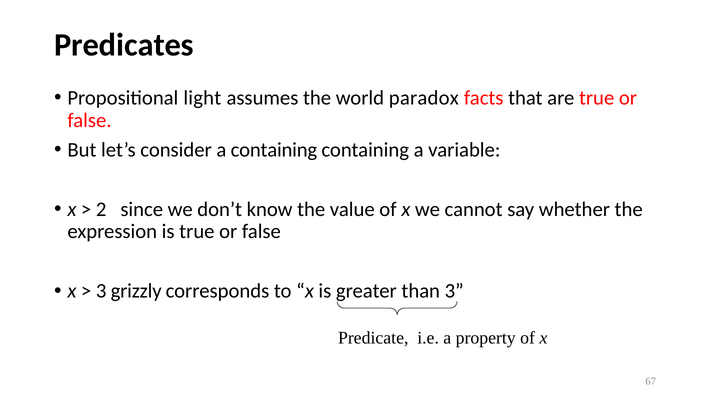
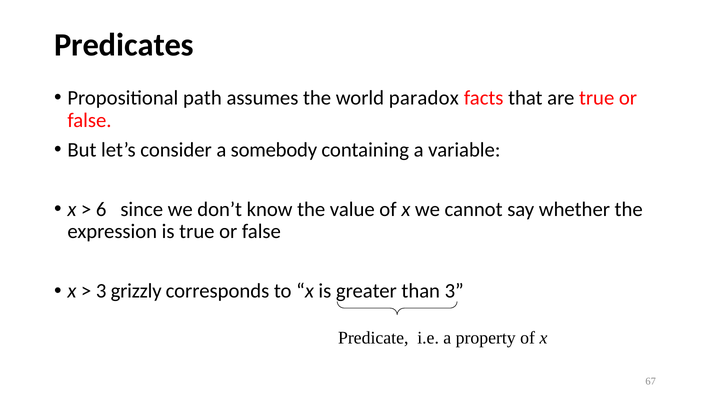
light: light -> path (202, 98)
a containing: containing -> somebody (274, 150)
2: 2 -> 6 (101, 209)
